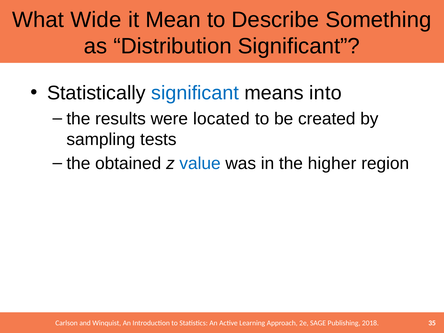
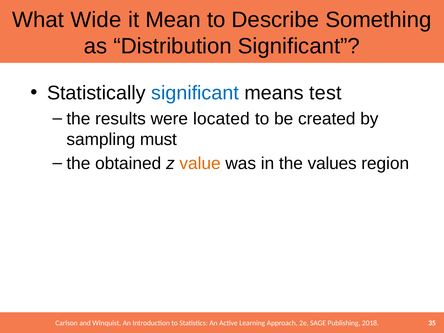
into: into -> test (325, 93)
tests: tests -> must (158, 139)
value colour: blue -> orange (200, 164)
higher: higher -> values (332, 164)
